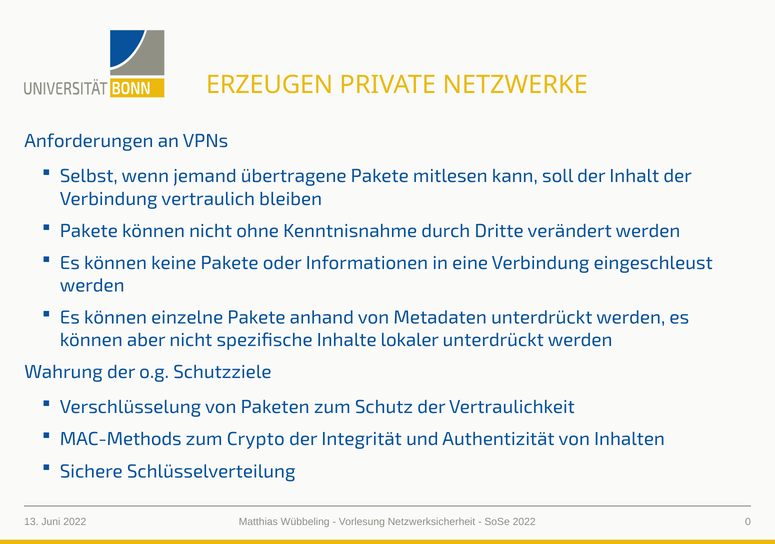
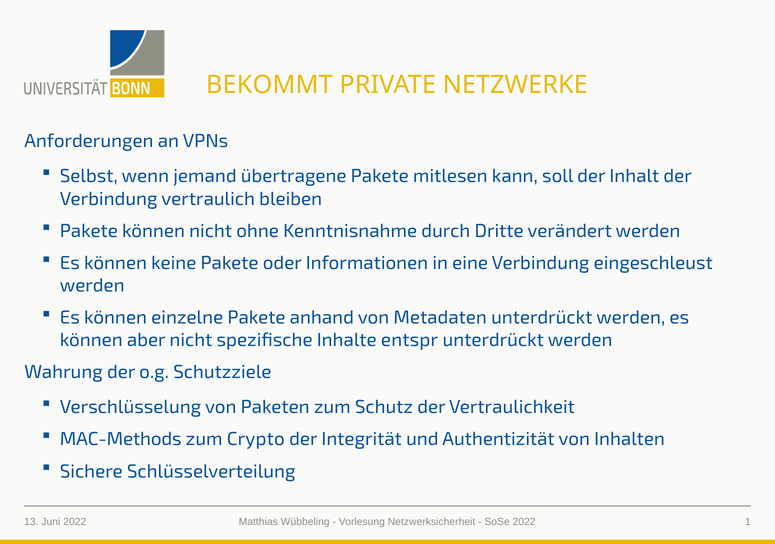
ERZEUGEN: ERZEUGEN -> BEKOMMT (269, 85)
lokaler: lokaler -> entspr (410, 340)
0: 0 -> 1 (748, 521)
